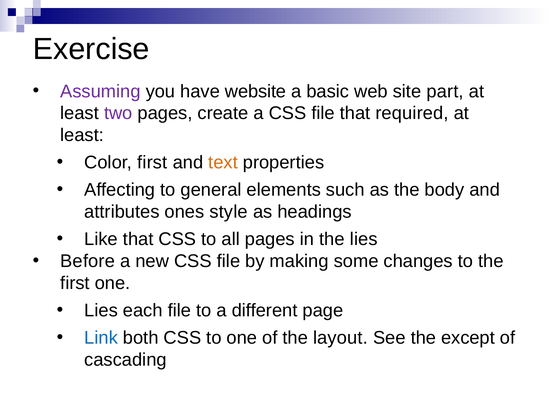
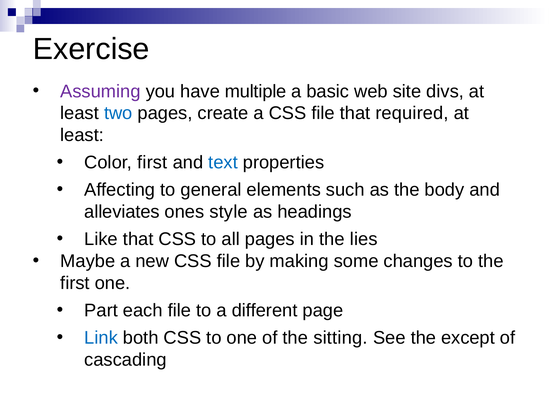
website: website -> multiple (256, 91)
part: part -> divs (445, 91)
two colour: purple -> blue (118, 113)
text colour: orange -> blue (223, 162)
attributes: attributes -> alleviates (122, 212)
Before: Before -> Maybe (88, 261)
Lies: Lies -> Part (101, 310)
layout: layout -> sitting (340, 338)
